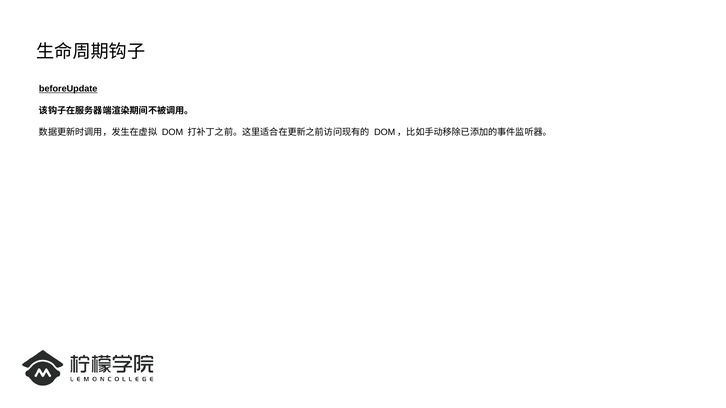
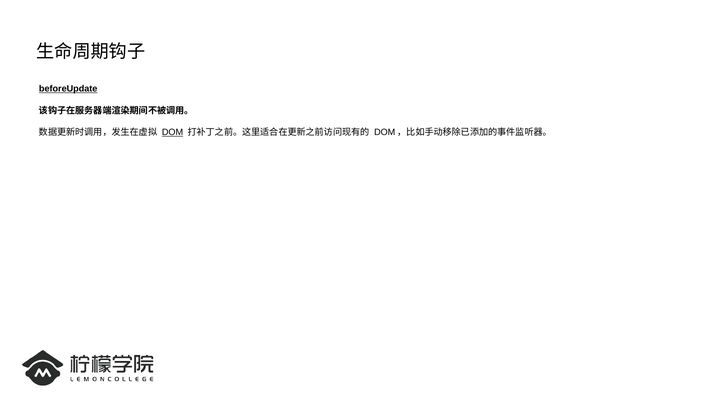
DOM underline: none -> present (173, 133)
